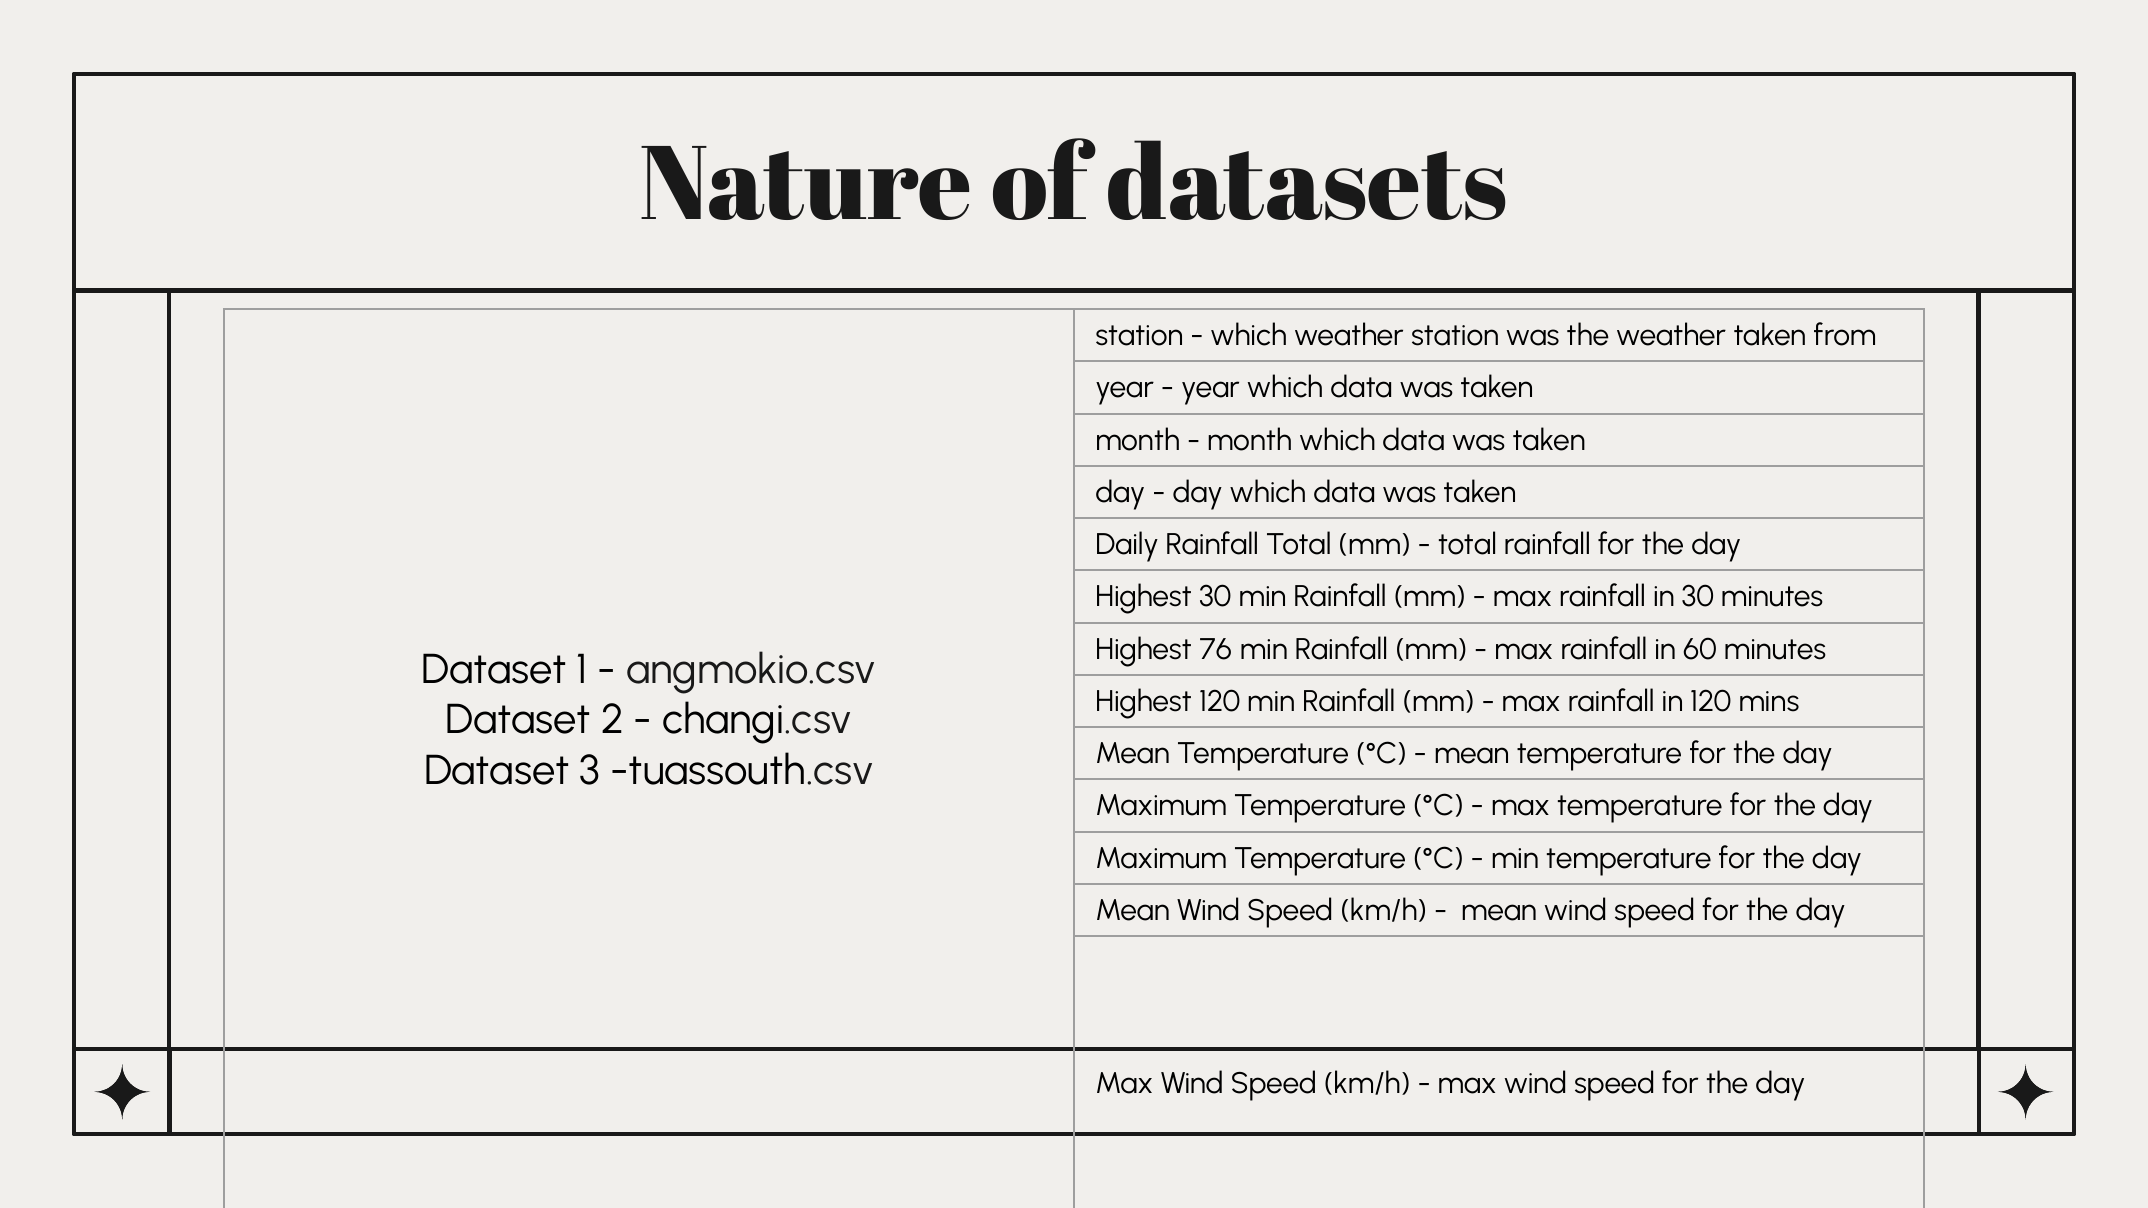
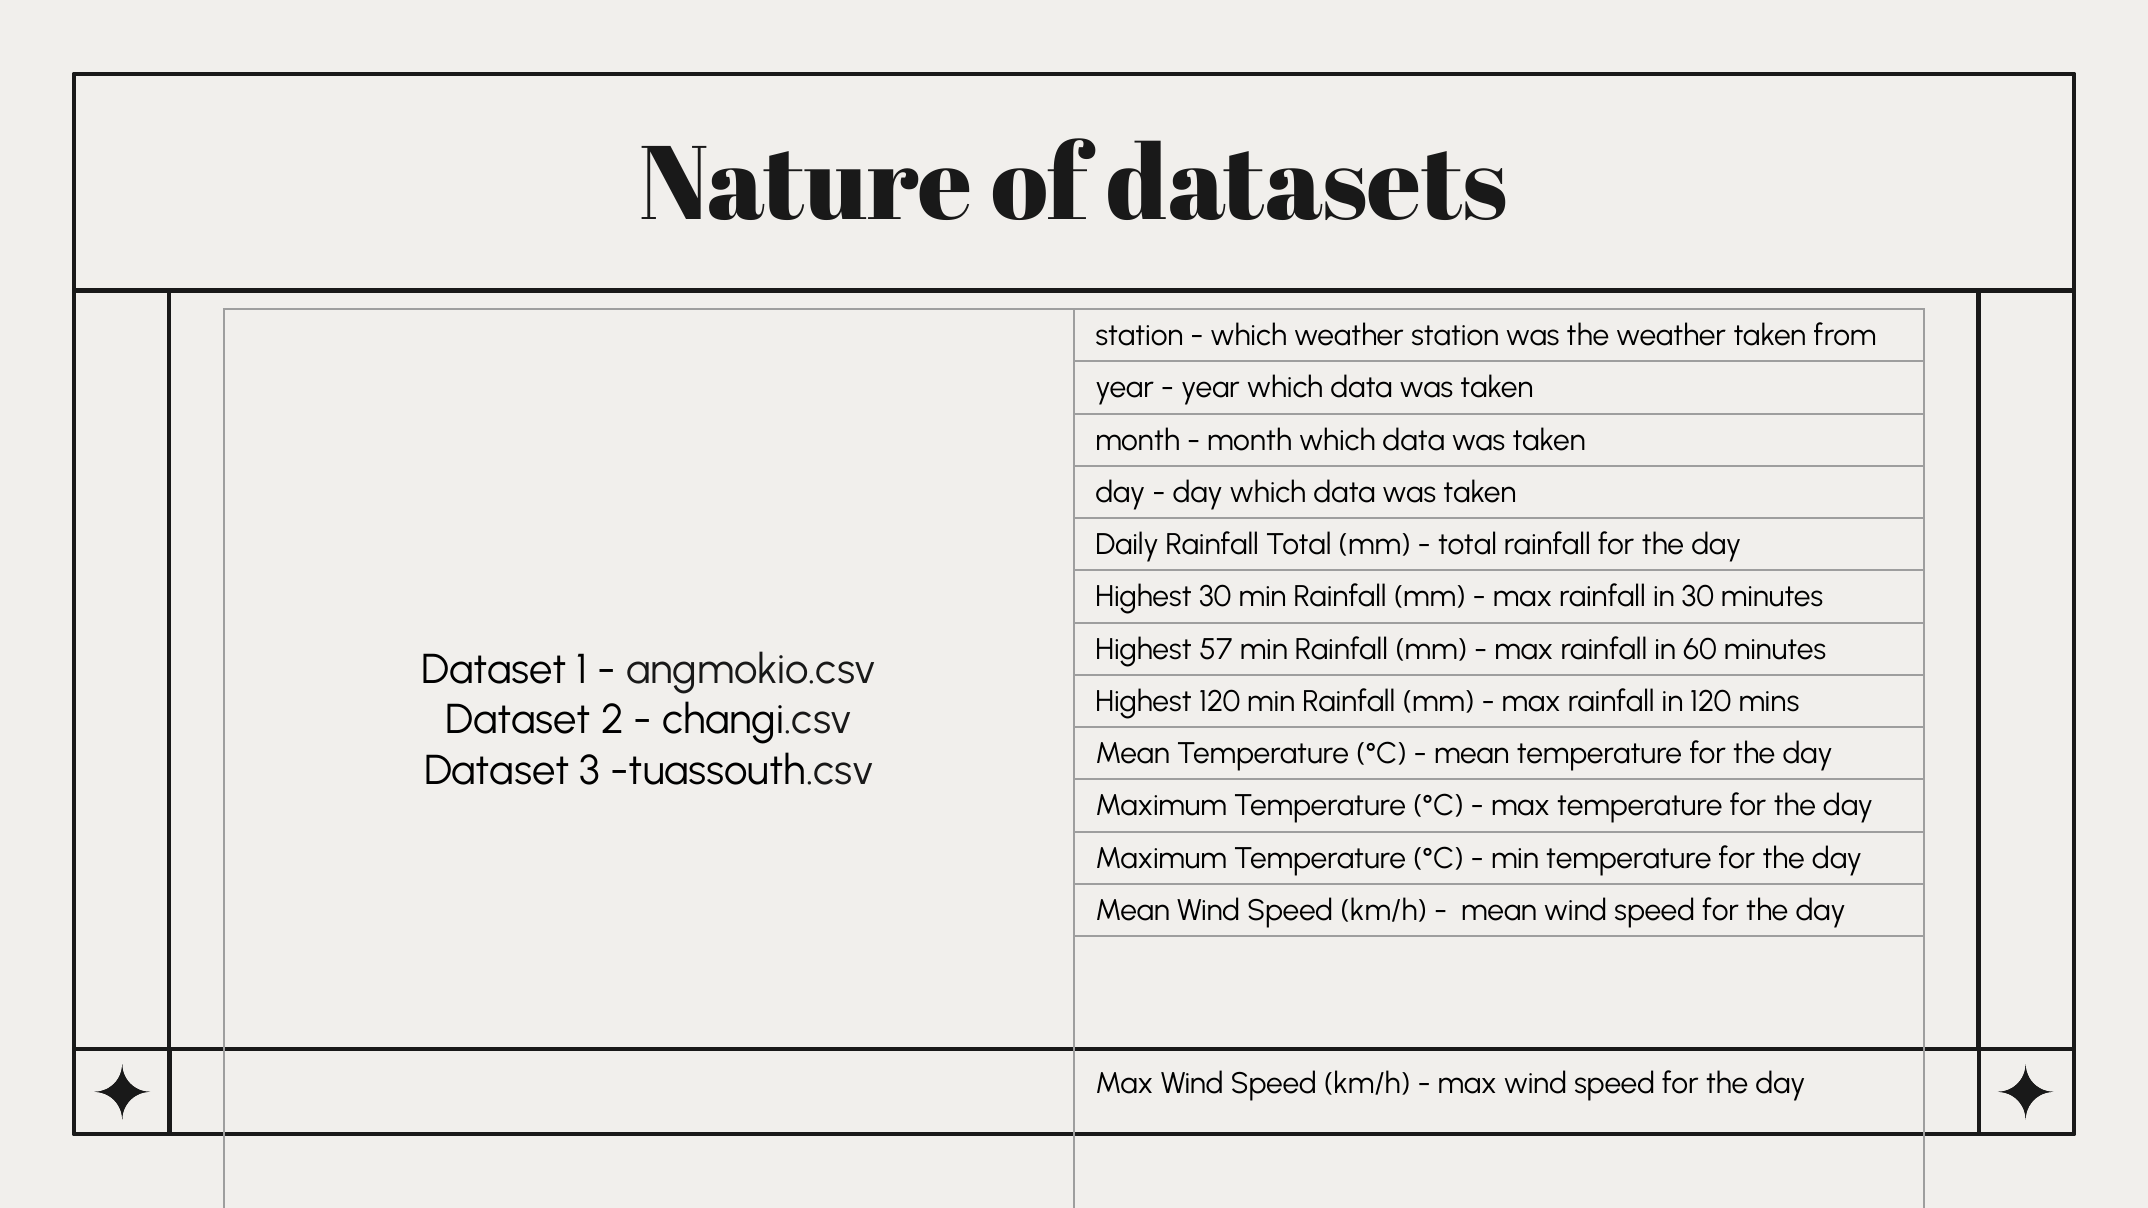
76: 76 -> 57 (1216, 649)
